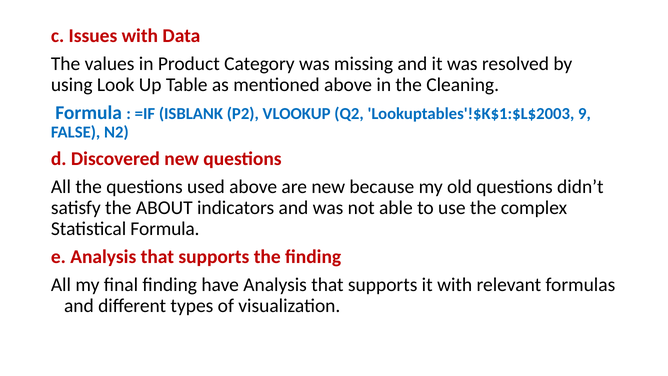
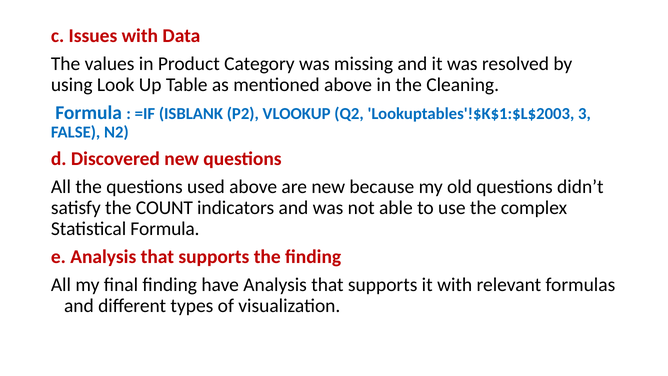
9: 9 -> 3 (584, 114)
ABOUT: ABOUT -> COUNT (164, 208)
